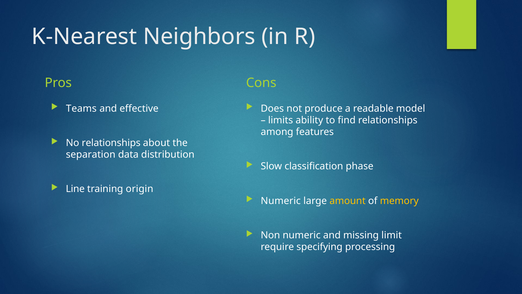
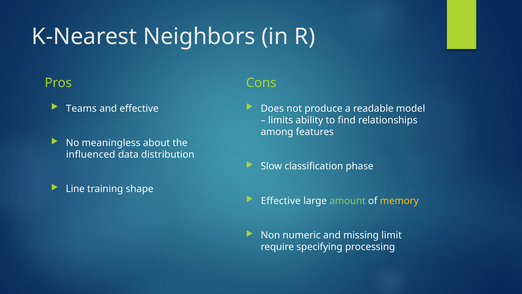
No relationships: relationships -> meaningless (111, 143)
separation: separation -> influenced (91, 154)
origin: origin -> shape (140, 189)
Numeric: Numeric -> Effective (281, 201)
amount colour: yellow -> light green (348, 201)
